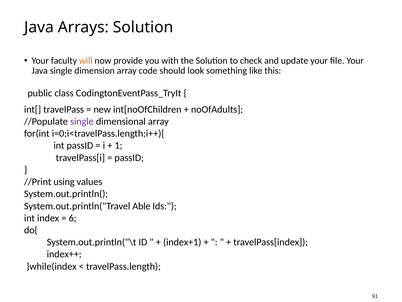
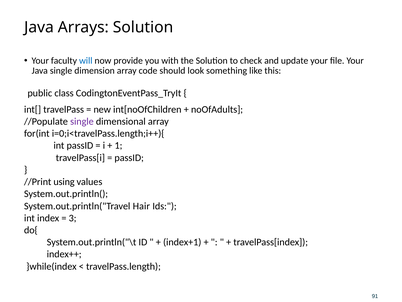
will colour: orange -> blue (86, 60)
Able: Able -> Hair (141, 206)
6: 6 -> 3 (73, 218)
